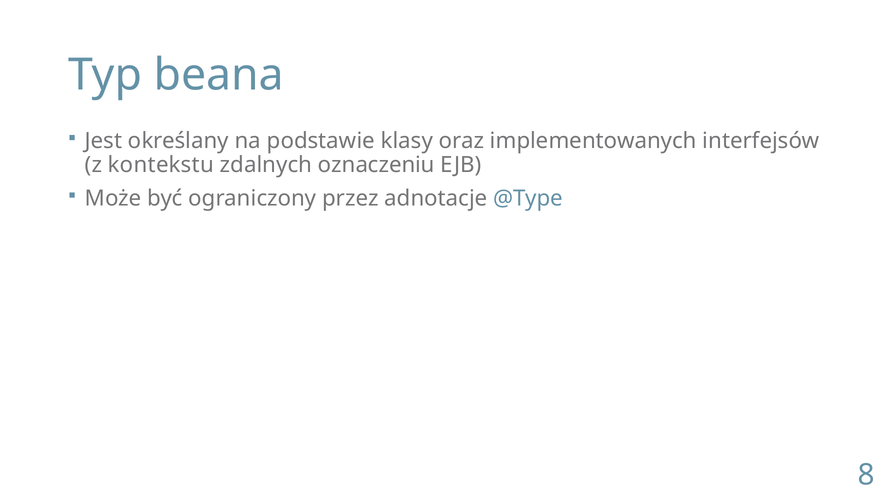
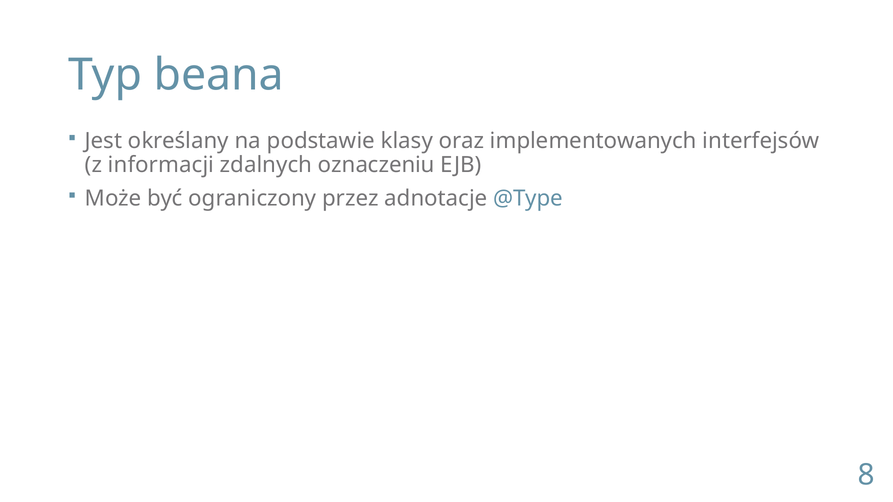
kontekstu: kontekstu -> informacji (161, 165)
